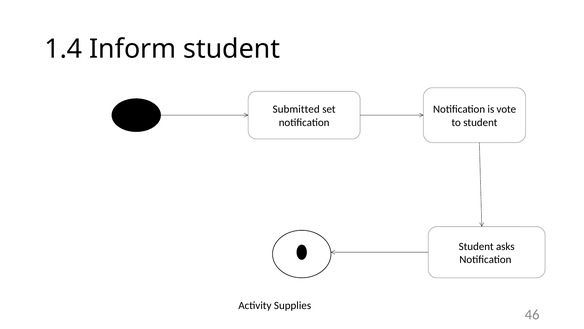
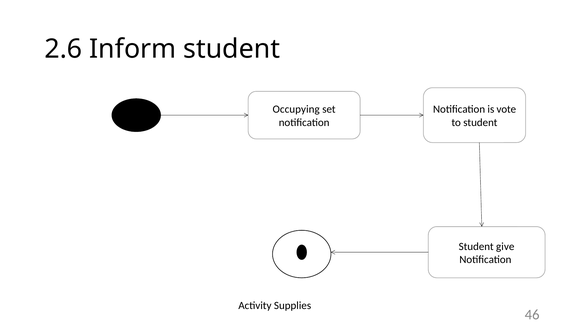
1.4: 1.4 -> 2.6 (63, 49)
Submitted: Submitted -> Occupying (296, 109)
asks: asks -> give (505, 246)
